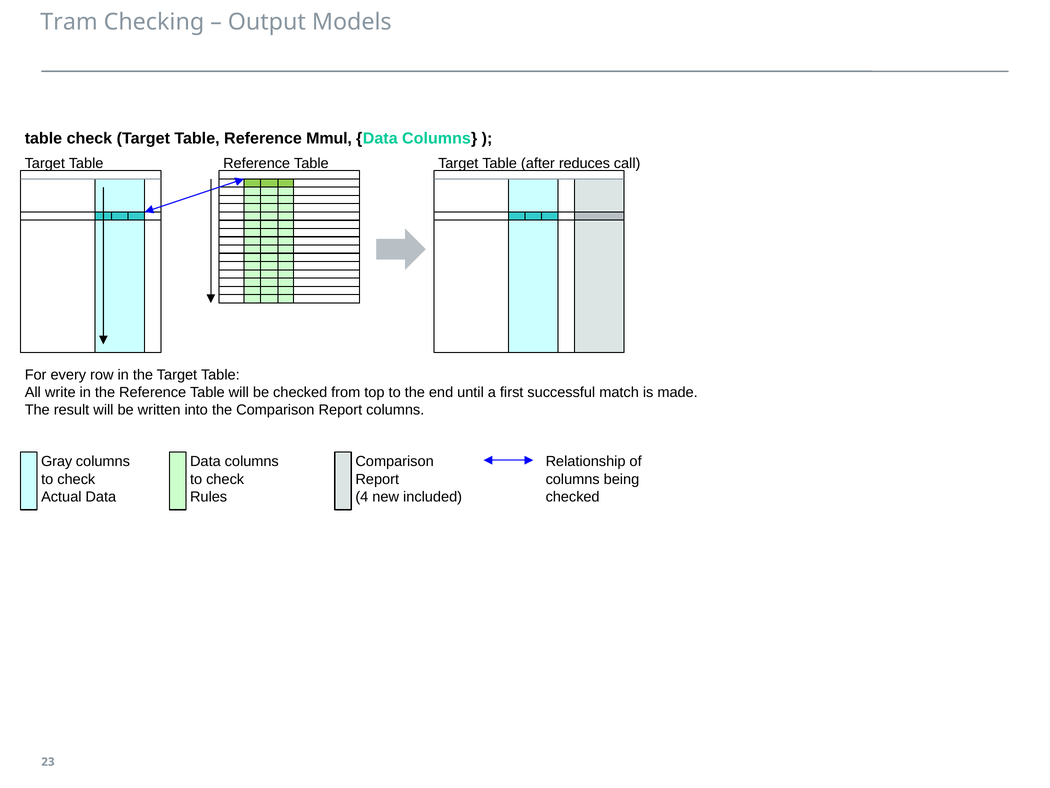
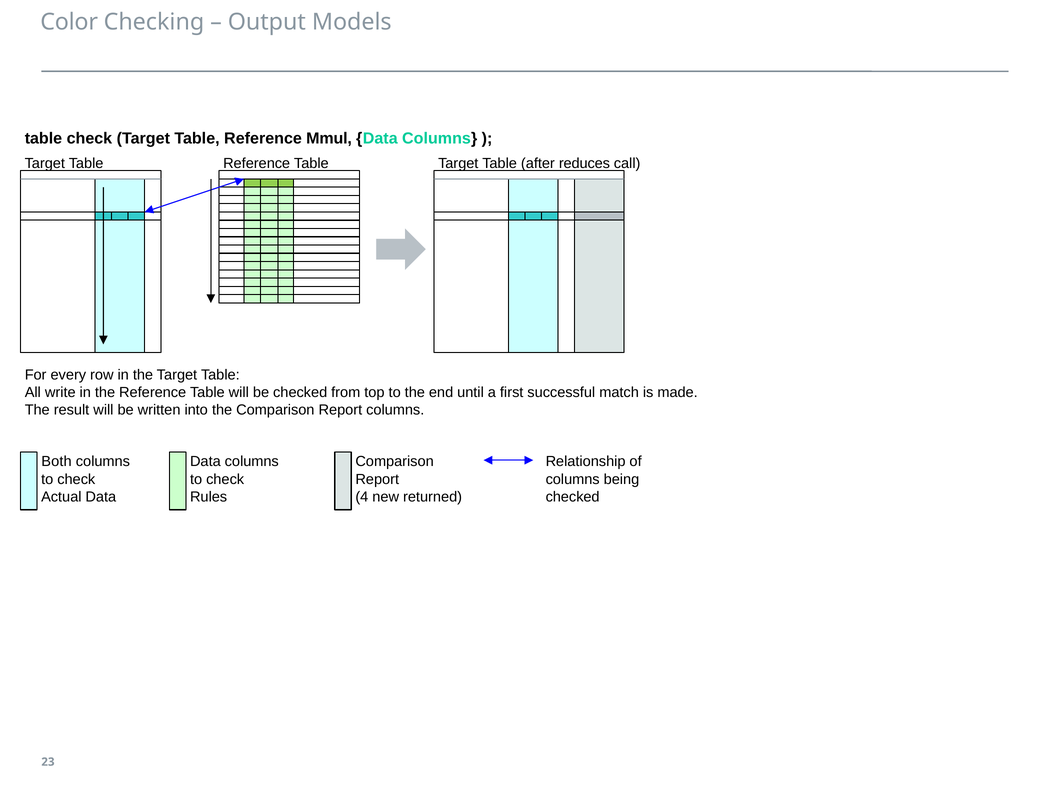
Tram: Tram -> Color (69, 22)
Gray: Gray -> Both (56, 461)
included: included -> returned (433, 496)
